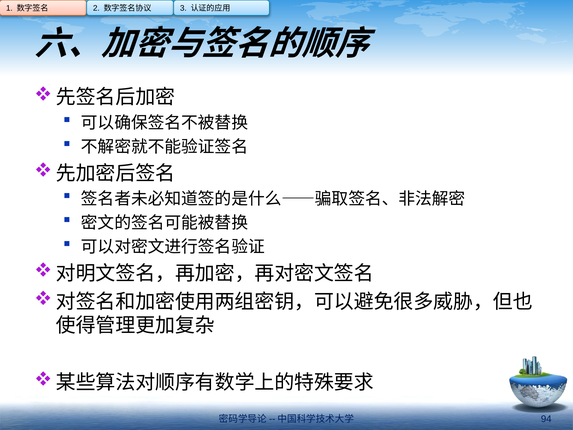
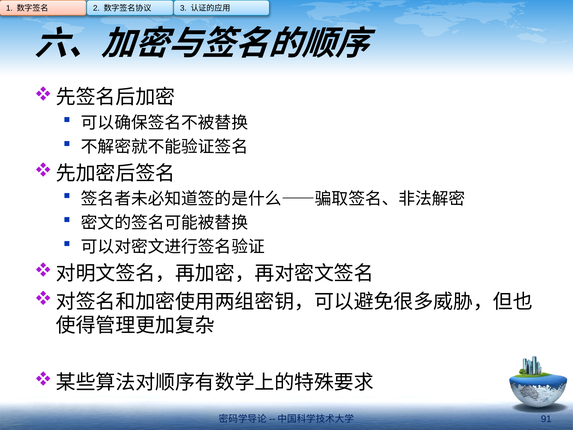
94: 94 -> 91 (546, 419)
